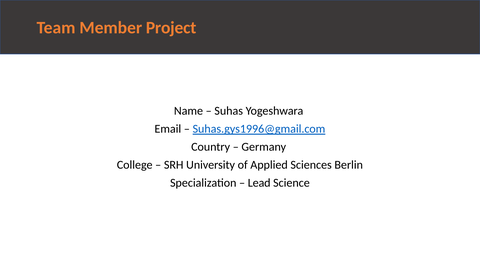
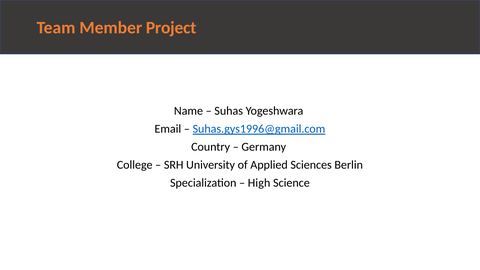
Lead: Lead -> High (259, 183)
